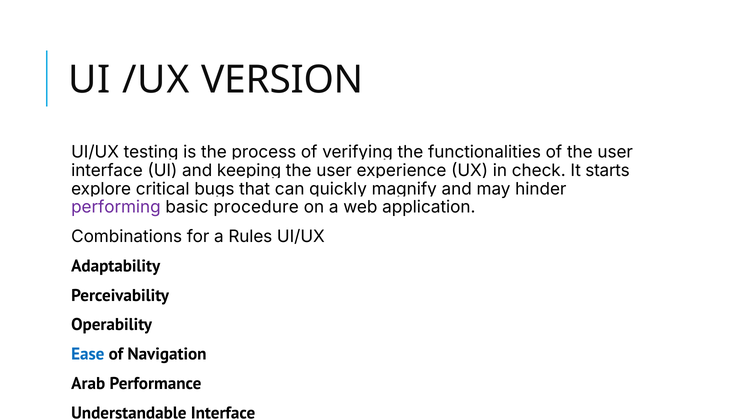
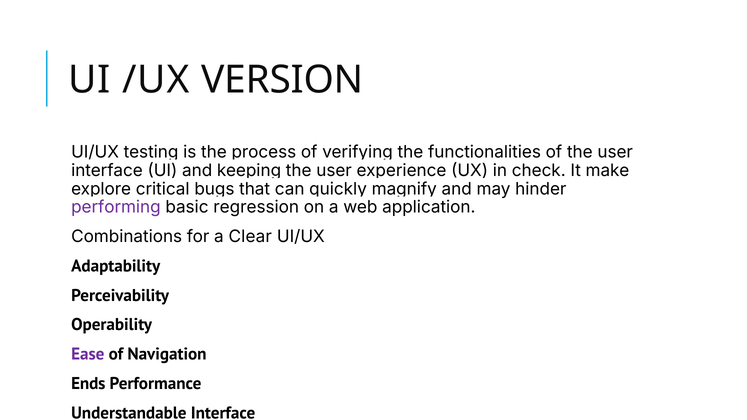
starts: starts -> make (607, 170)
procedure: procedure -> regression (256, 207)
Rules: Rules -> Clear (250, 237)
Ease colour: blue -> purple (88, 354)
Arab: Arab -> Ends (88, 384)
